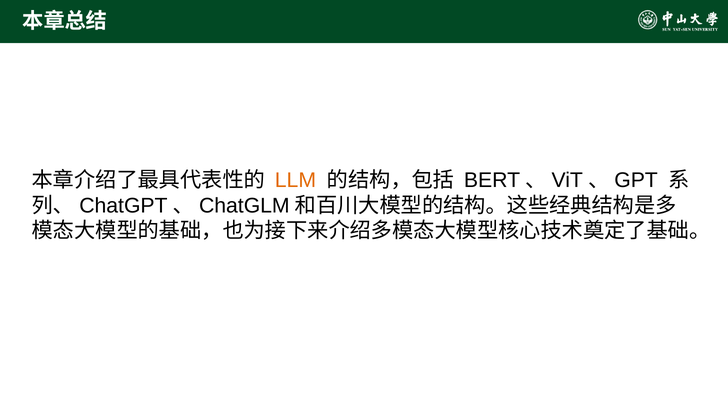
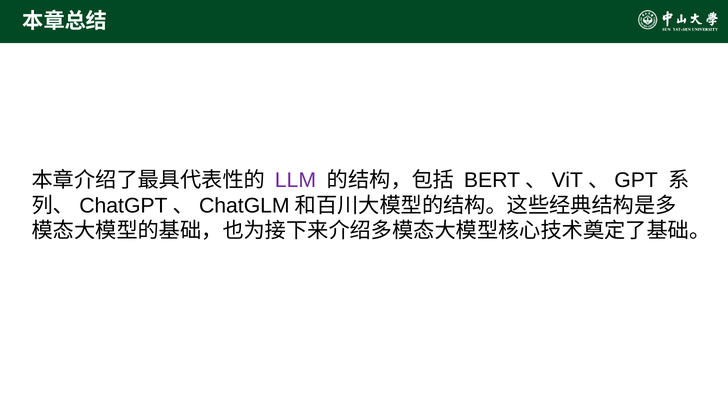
LLM colour: orange -> purple (295, 180)
